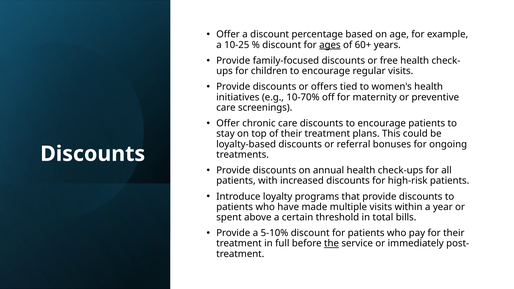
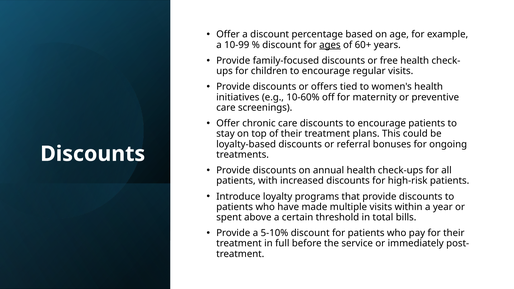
10-25: 10-25 -> 10-99 (237, 45)
10-70%: 10-70% -> 10-60% (303, 97)
the underline: present -> none (332, 244)
